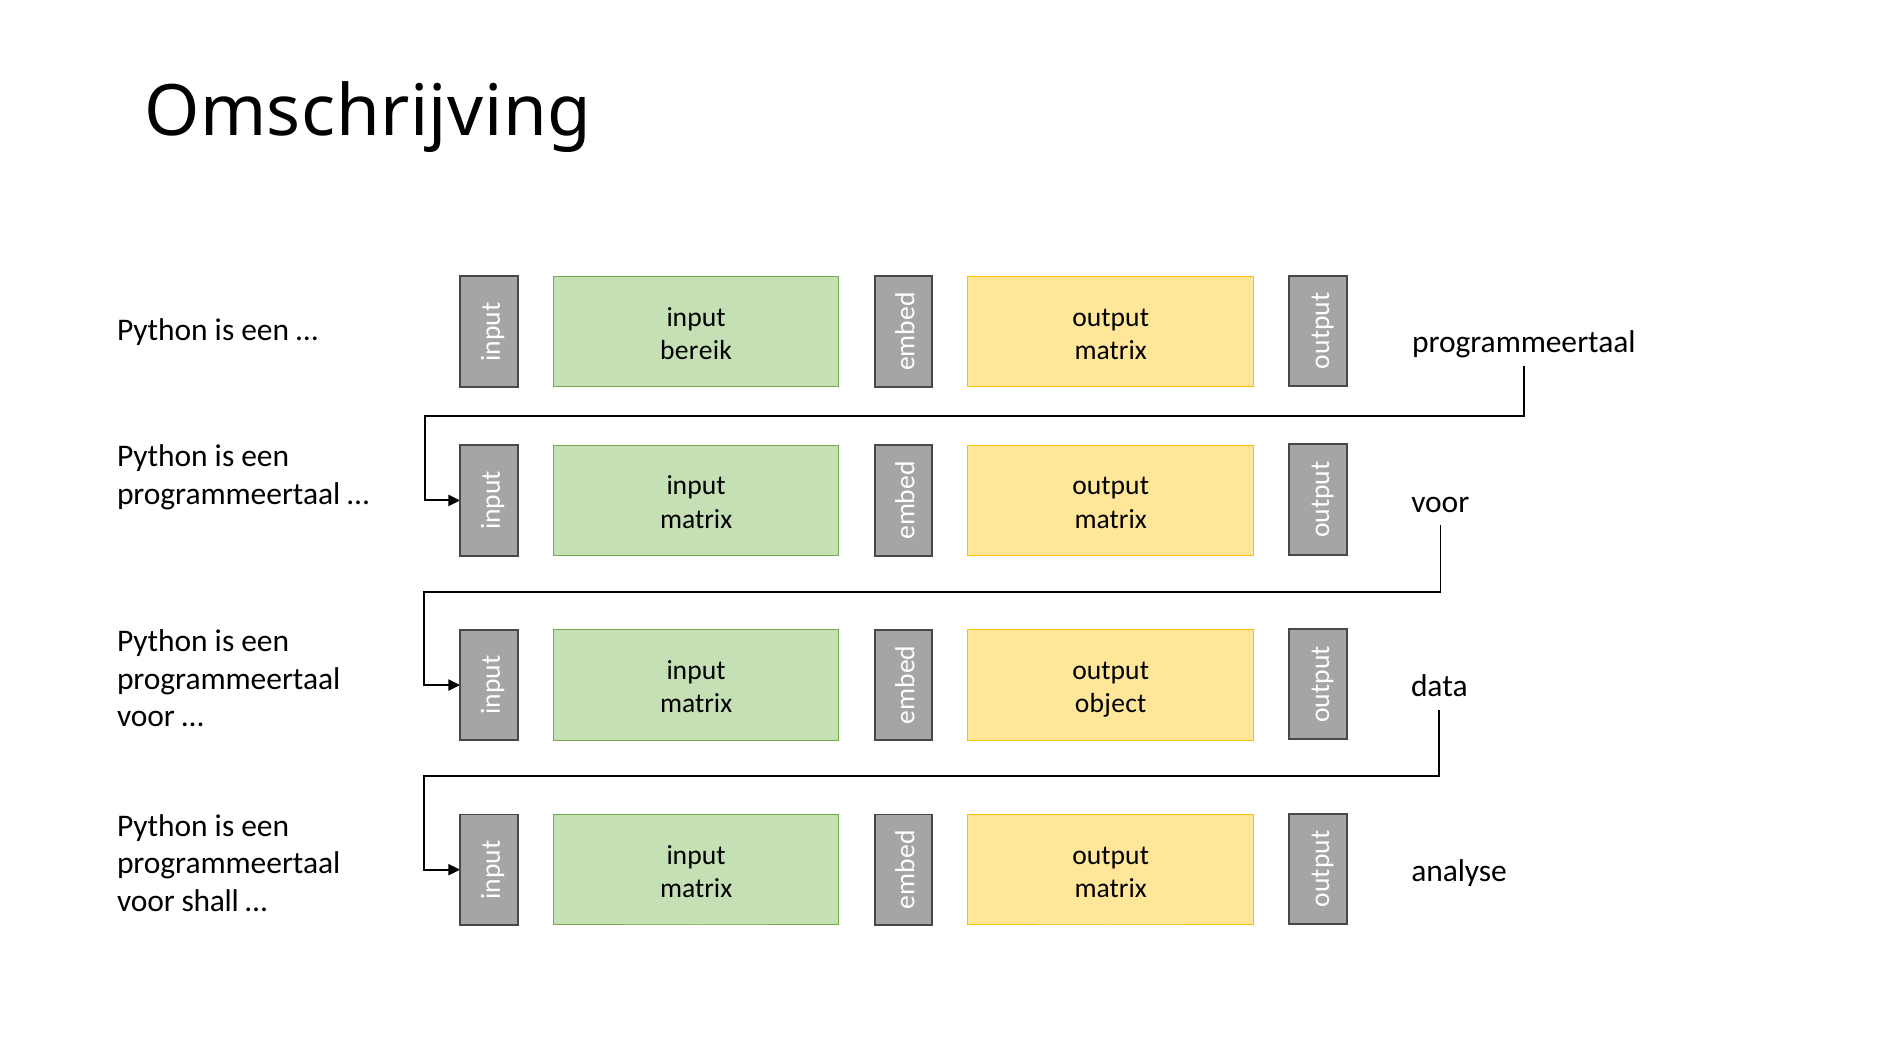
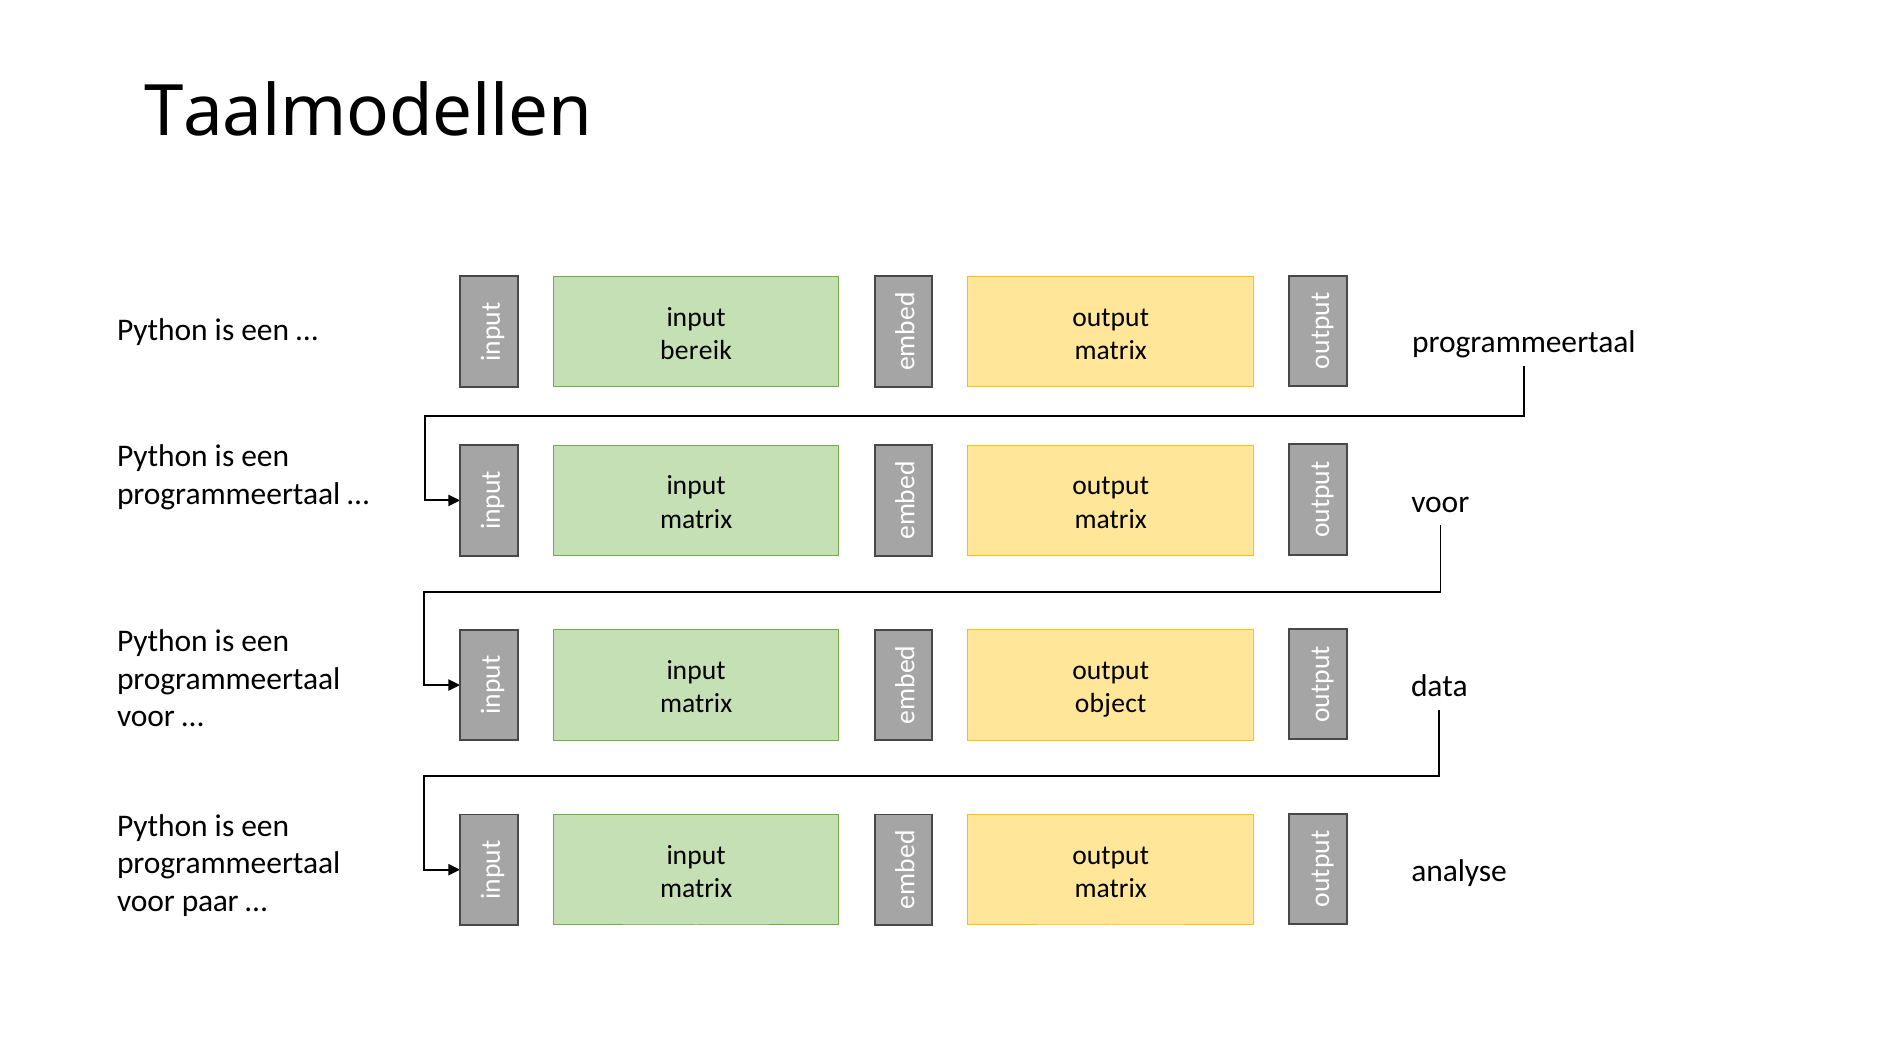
Omschrijving: Omschrijving -> Taalmodellen (368, 112)
shall: shall -> paar (210, 901)
